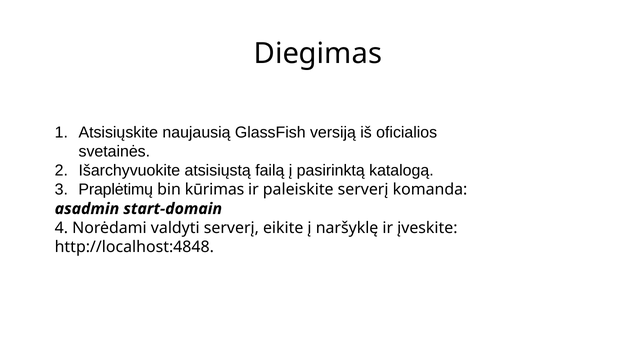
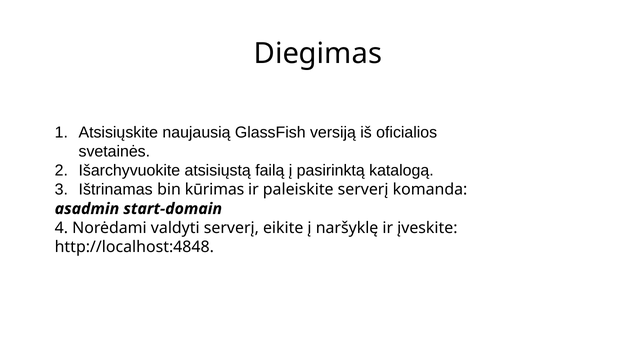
Praplėtimų: Praplėtimų -> Ištrinamas (116, 190)
